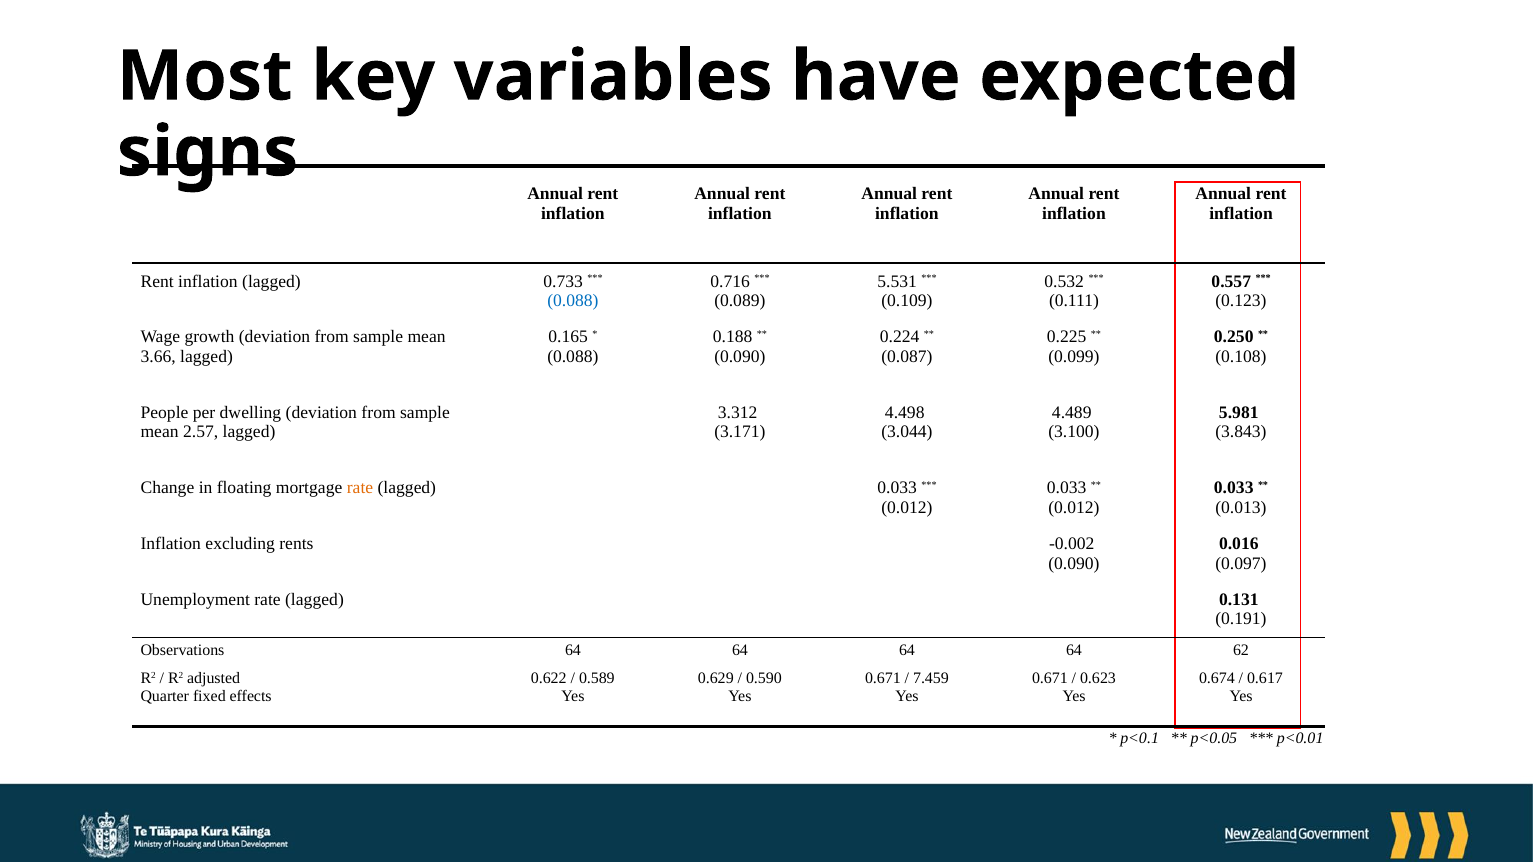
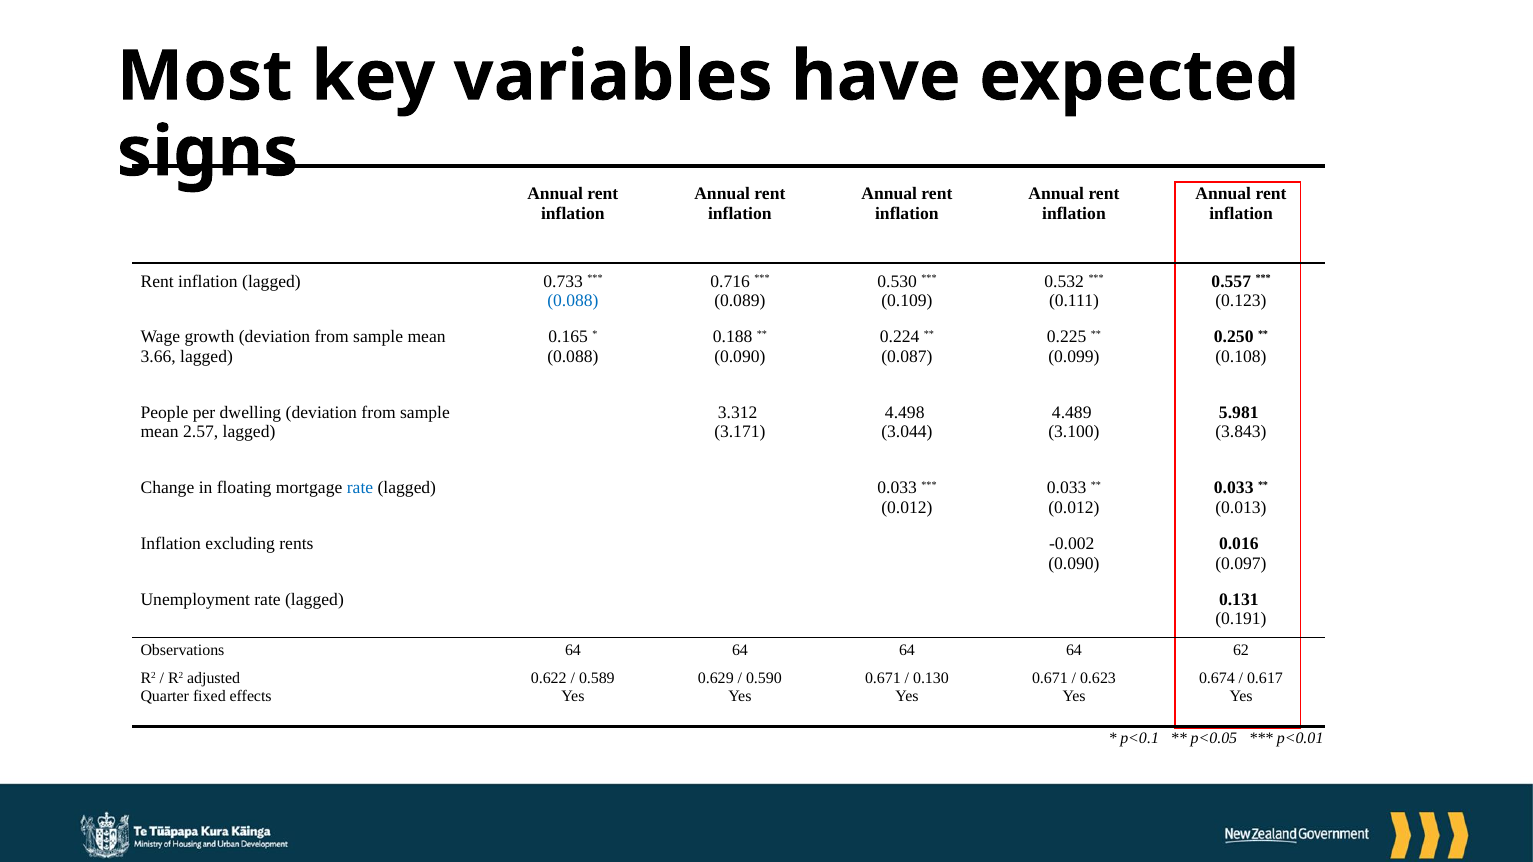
5.531: 5.531 -> 0.530 (897, 281)
rate colour: orange -> blue (360, 488)
7.459: 7.459 -> 0.130 (931, 679)
